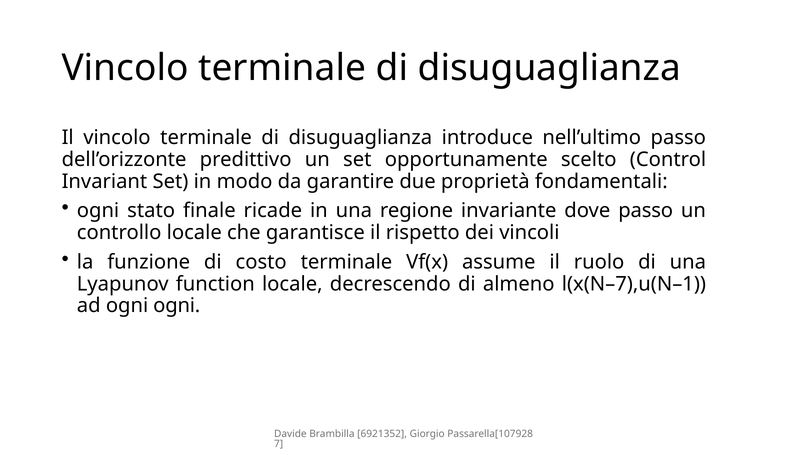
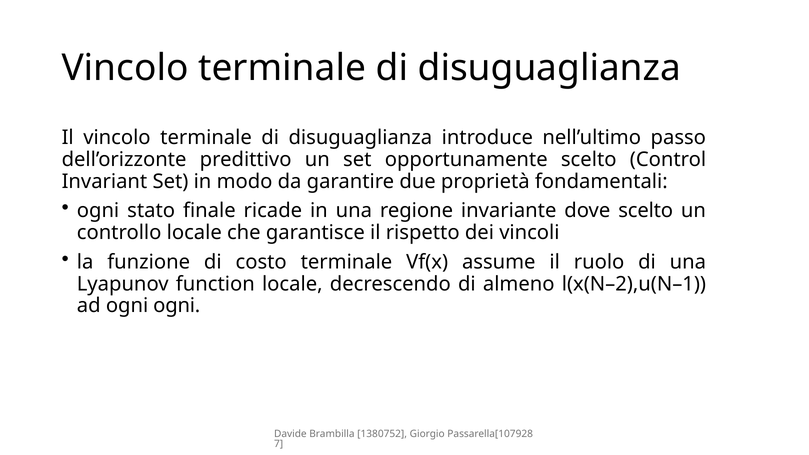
dove passo: passo -> scelto (646, 211)
l(x(N–7),u(N–1: l(x(N–7),u(N–1 -> l(x(N–2),u(N–1 (634, 284)
6921352: 6921352 -> 1380752 (382, 434)
